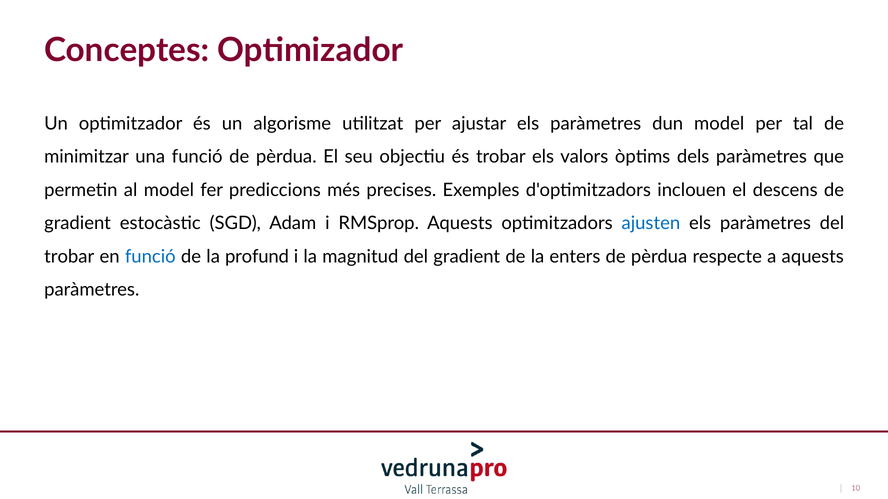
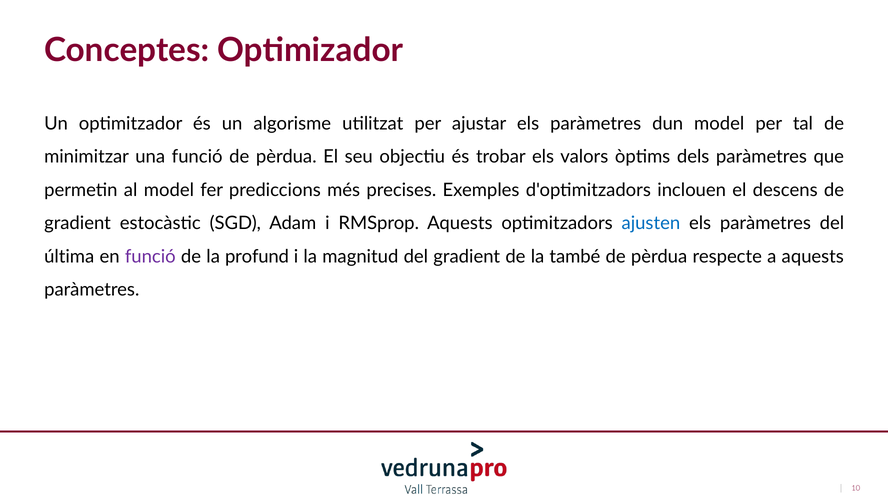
trobar: trobar -> última (69, 257)
funció colour: blue -> purple (150, 257)
enters: enters -> també (575, 257)
